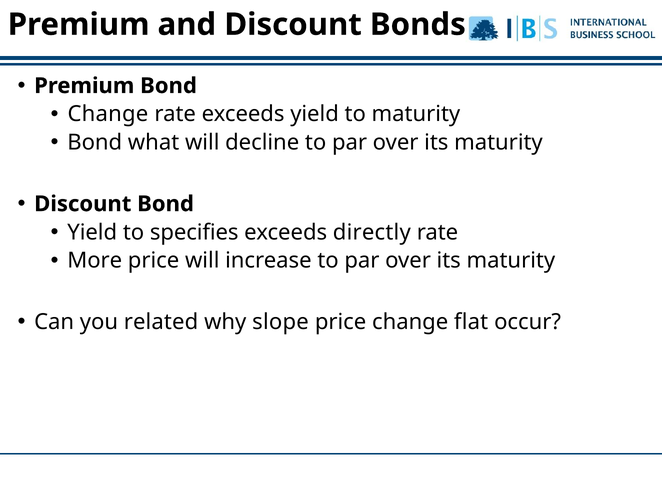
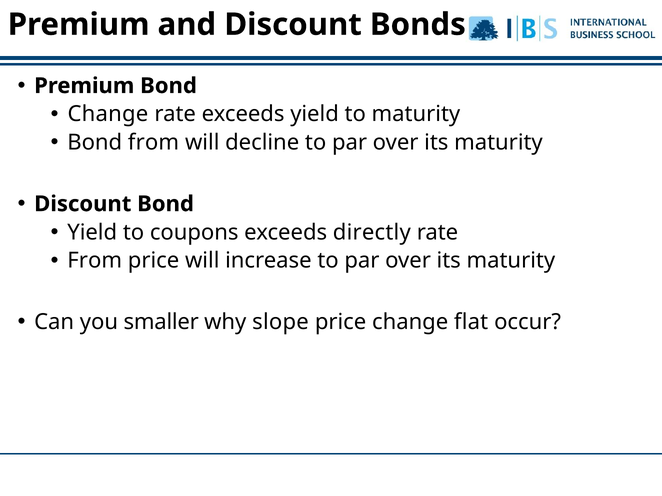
Bond what: what -> from (153, 143)
specifies: specifies -> coupons (194, 233)
More: More -> From (95, 261)
related: related -> smaller (161, 322)
